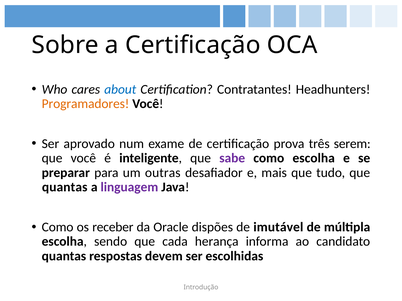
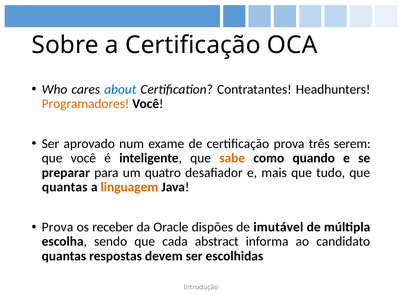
sabe colour: purple -> orange (232, 158)
como escolha: escolha -> quando (314, 158)
outras: outras -> quatro (163, 173)
linguagem colour: purple -> orange (129, 187)
Como: Como -> Prova (57, 228)
herança: herança -> abstract (217, 242)
